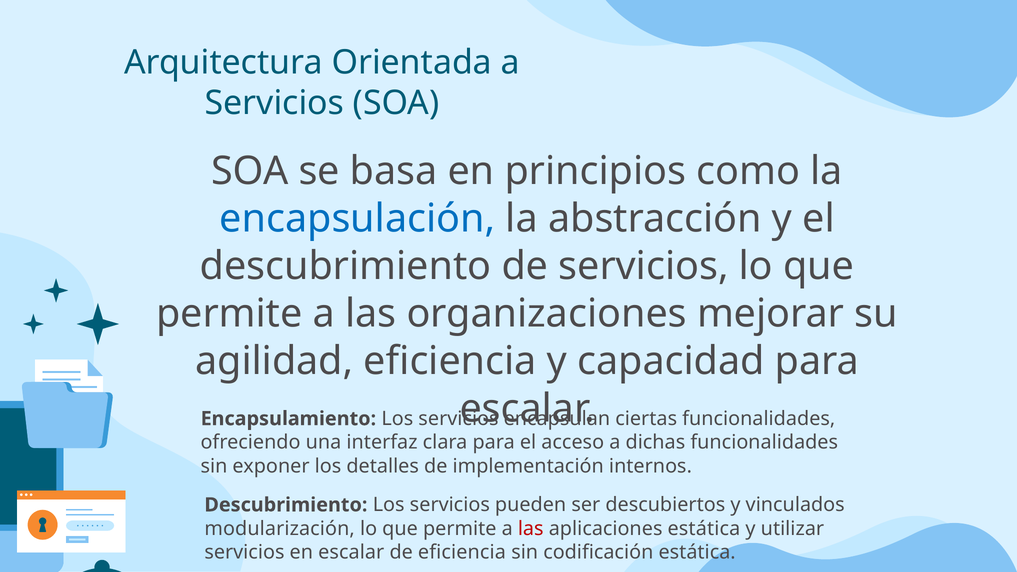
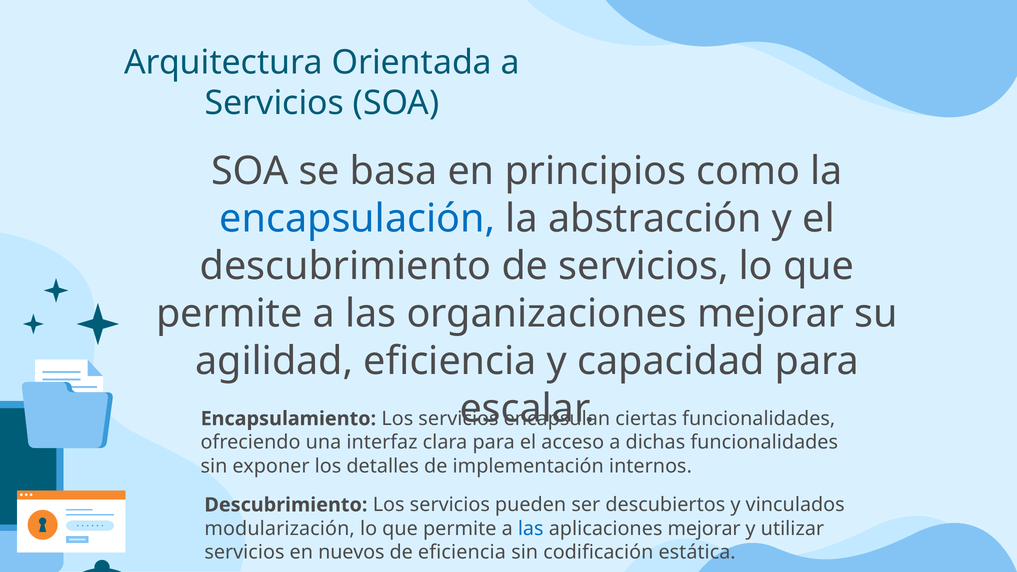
las colour: red -> blue (531, 529)
aplicaciones estática: estática -> mejorar (704, 529)
en escalar: escalar -> nuevos (351, 552)
